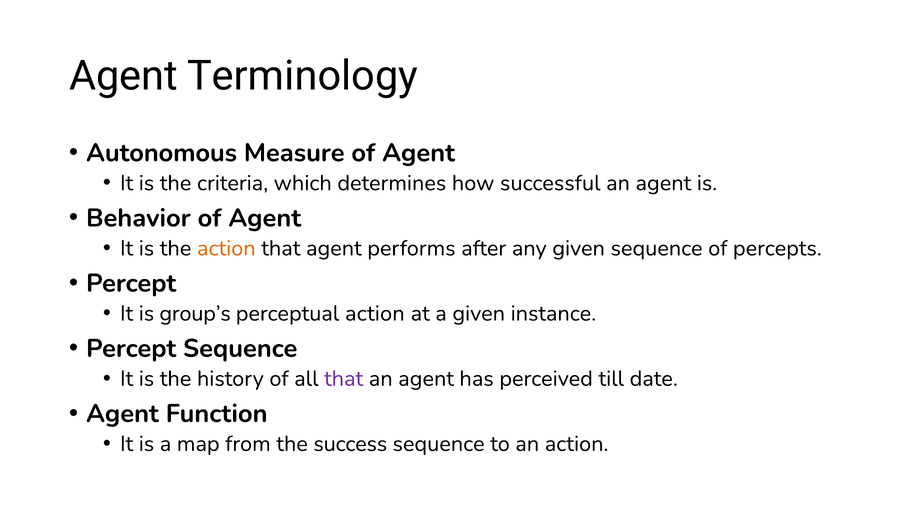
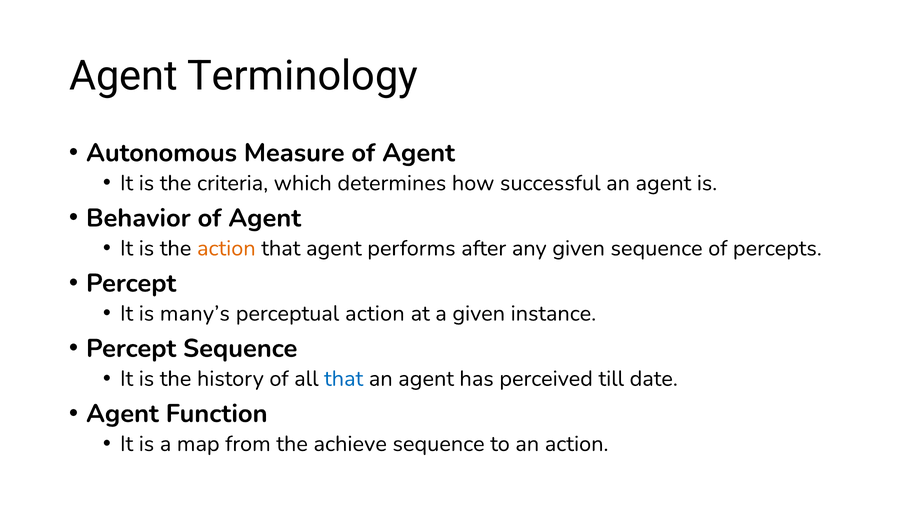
group’s: group’s -> many’s (195, 313)
that colour: purple -> blue (344, 378)
success: success -> achieve (350, 443)
